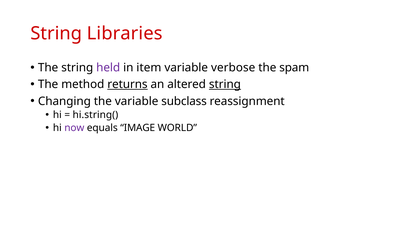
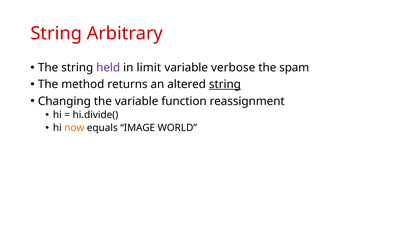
Libraries: Libraries -> Arbitrary (125, 34)
item: item -> limit (149, 68)
returns underline: present -> none (127, 84)
subclass: subclass -> function (184, 101)
hi.string(: hi.string( -> hi.divide( (95, 115)
now colour: purple -> orange (74, 128)
